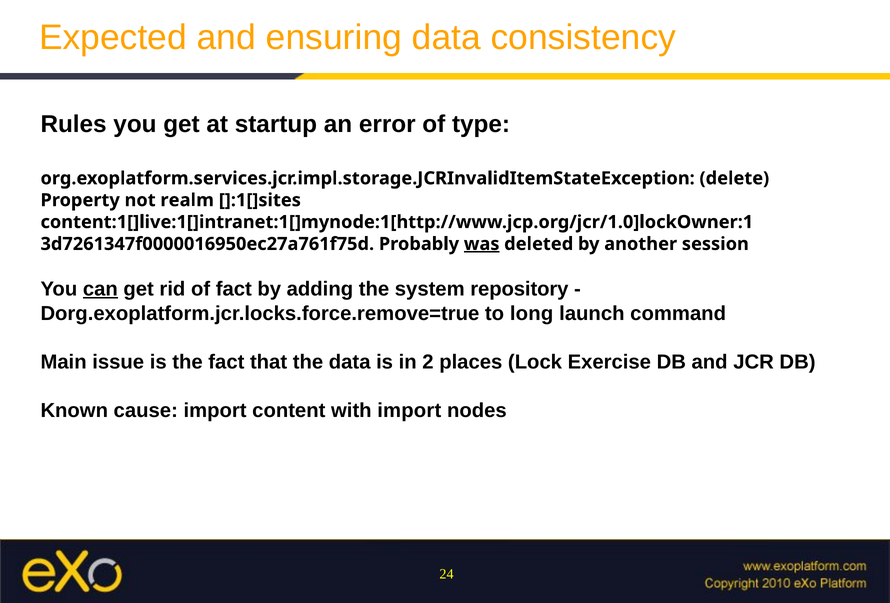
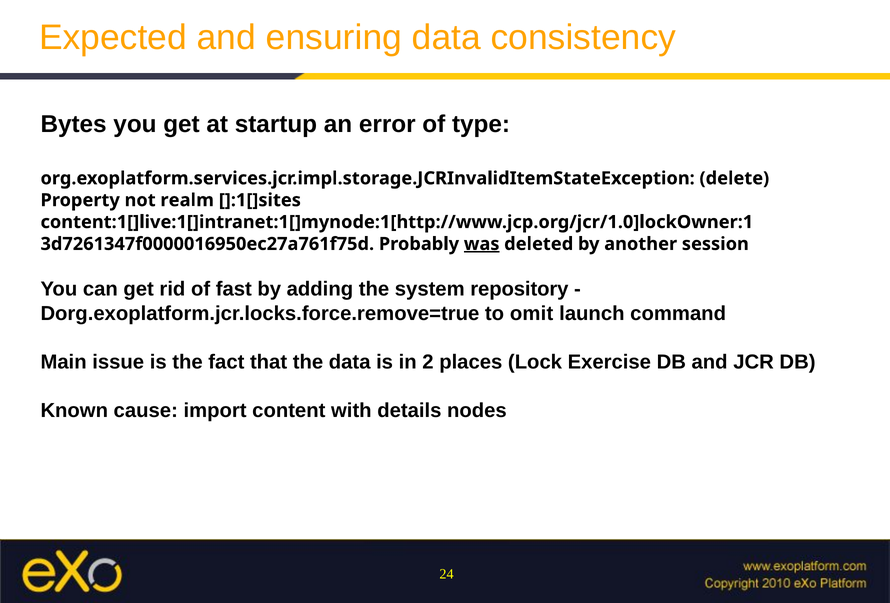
Rules: Rules -> Bytes (74, 124)
can underline: present -> none (100, 289)
of fact: fact -> fast (234, 289)
long: long -> omit (532, 313)
with import: import -> details (409, 411)
